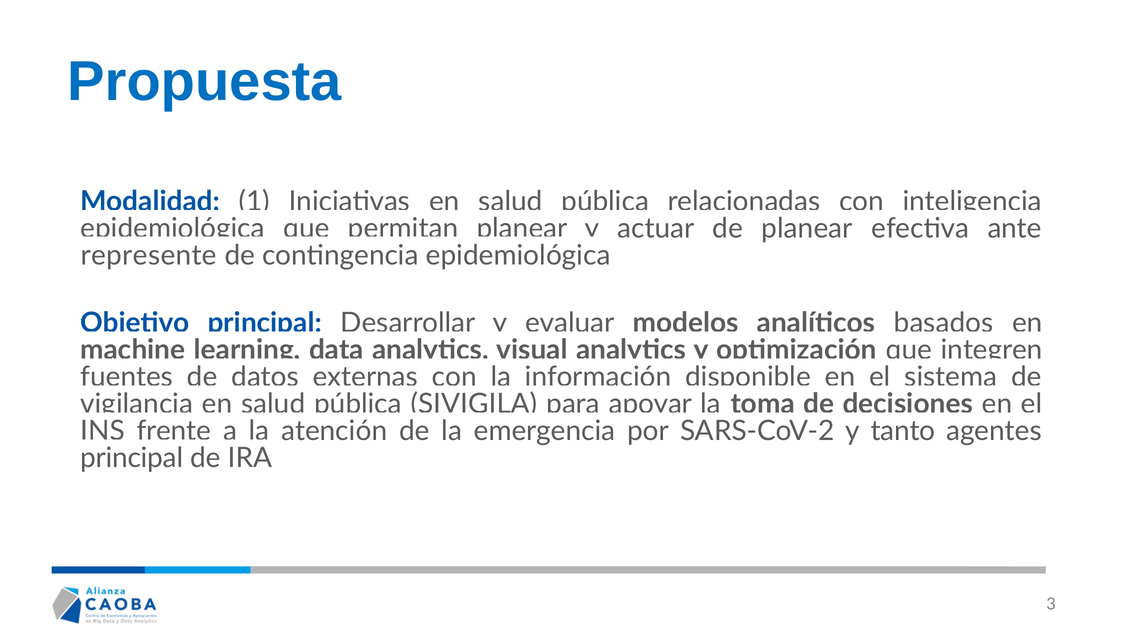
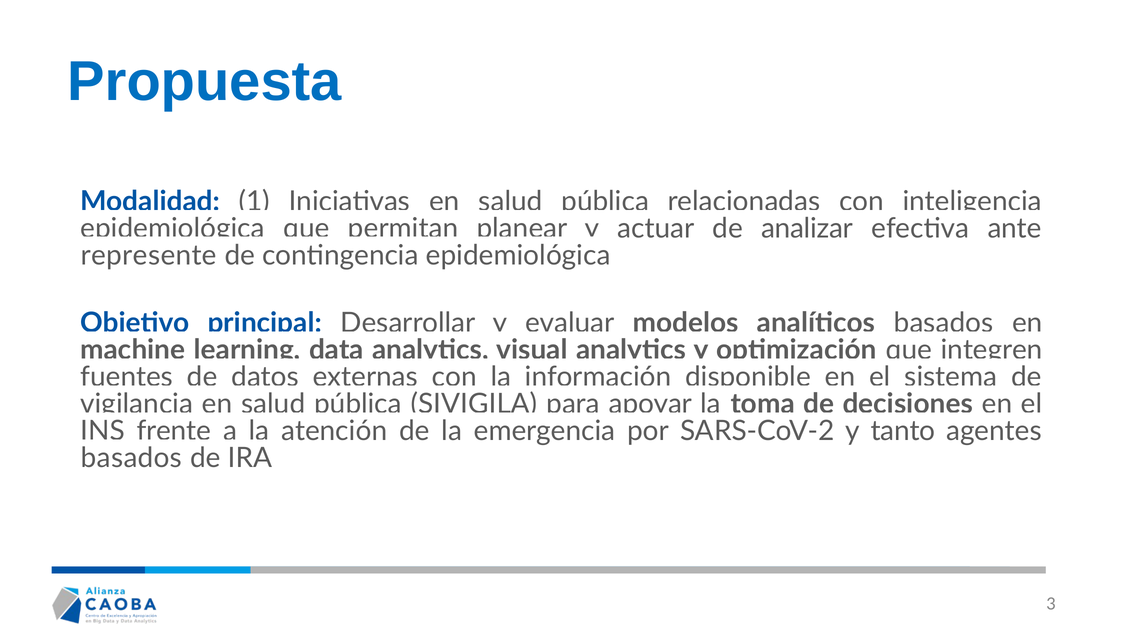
de planear: planear -> analizar (807, 228)
principal: principal -> basados (131, 458)
